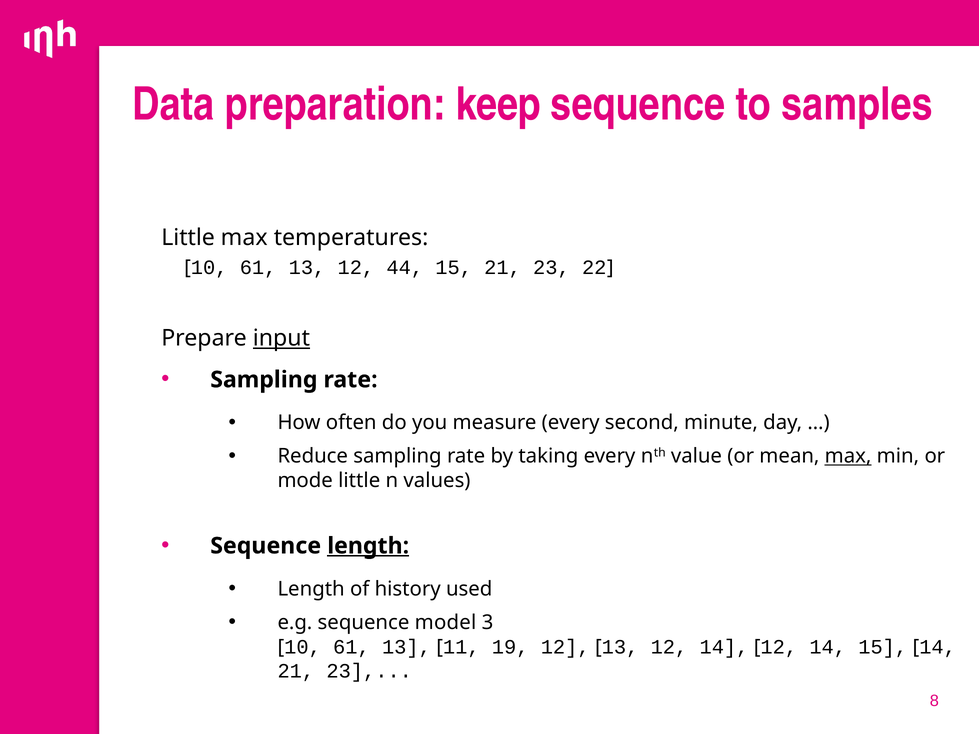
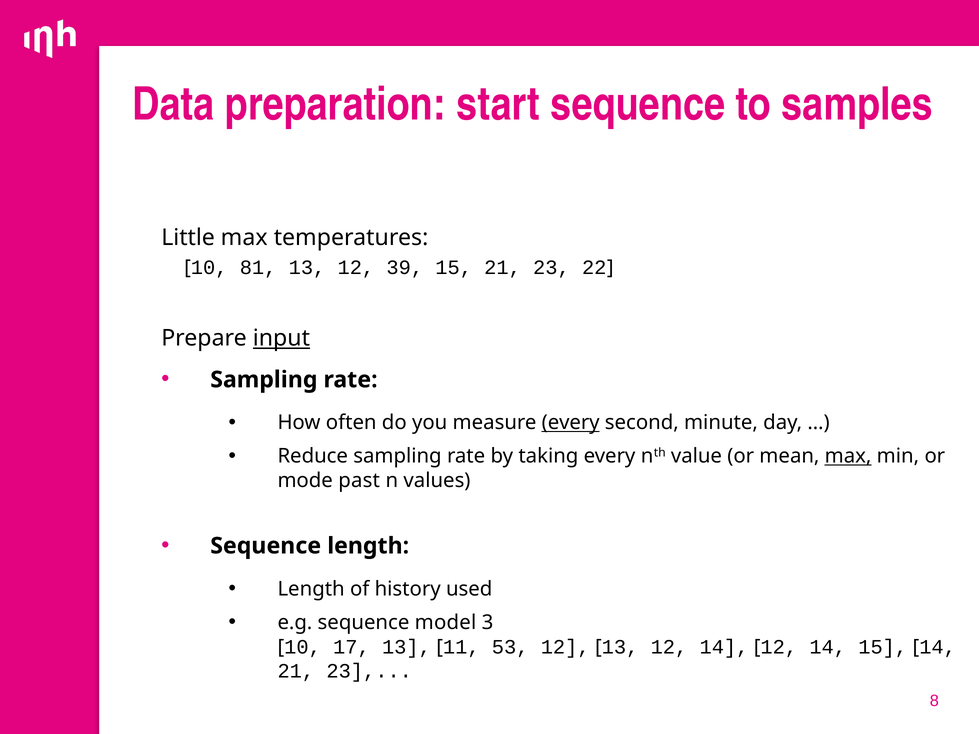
keep: keep -> start (498, 105)
61: 61 -> 81 (258, 268)
44: 44 -> 39 (405, 268)
every underline: none -> present (571, 423)
mode little: little -> past (359, 481)
length underline: present -> none (368, 546)
61: 61 -> 17 (351, 647)
19: 19 -> 53 (510, 647)
